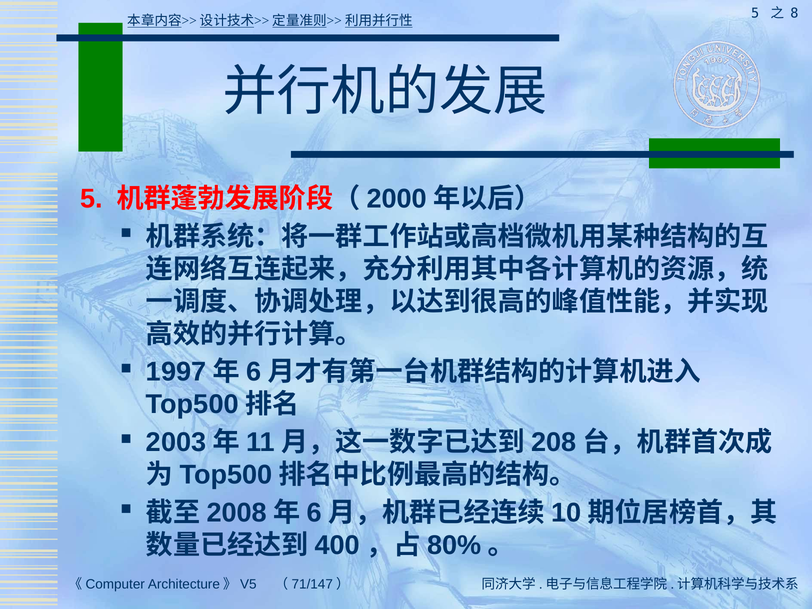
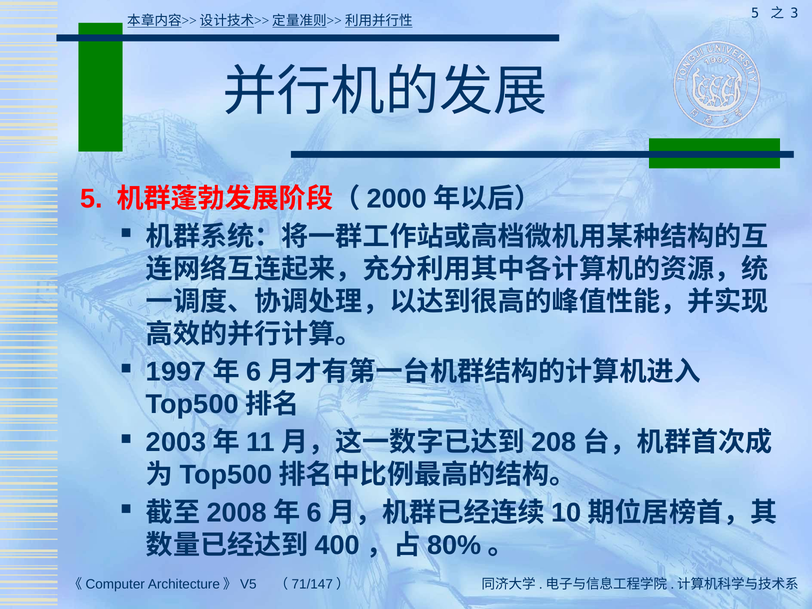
8: 8 -> 3 (794, 13)
